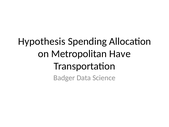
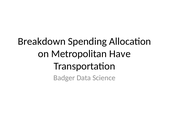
Hypothesis: Hypothesis -> Breakdown (42, 41)
